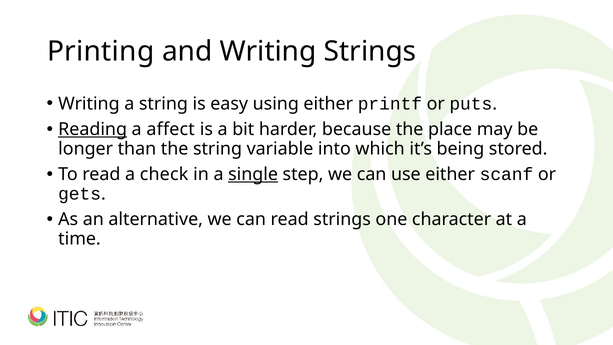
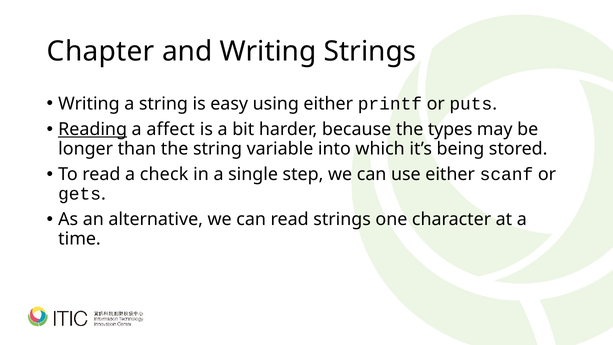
Printing: Printing -> Chapter (101, 51)
place: place -> types (450, 129)
single underline: present -> none (253, 174)
